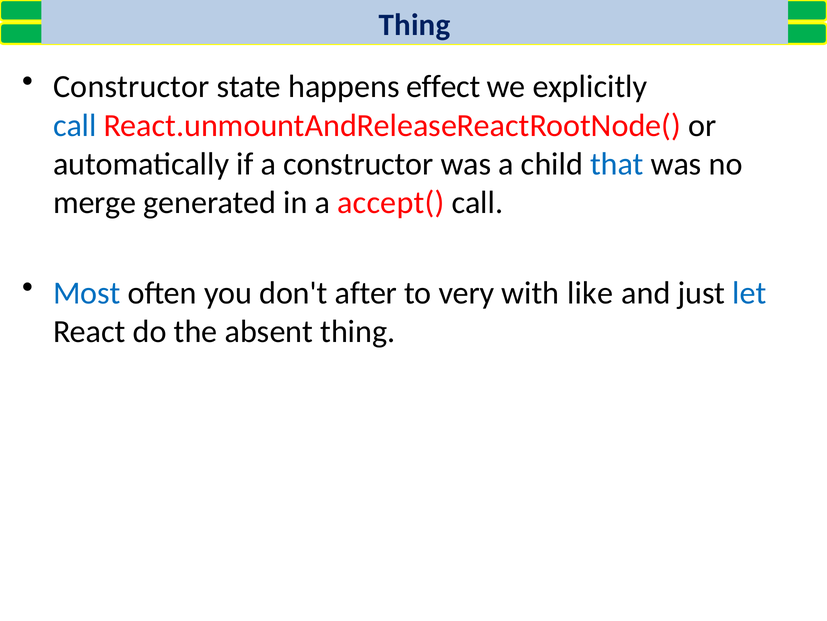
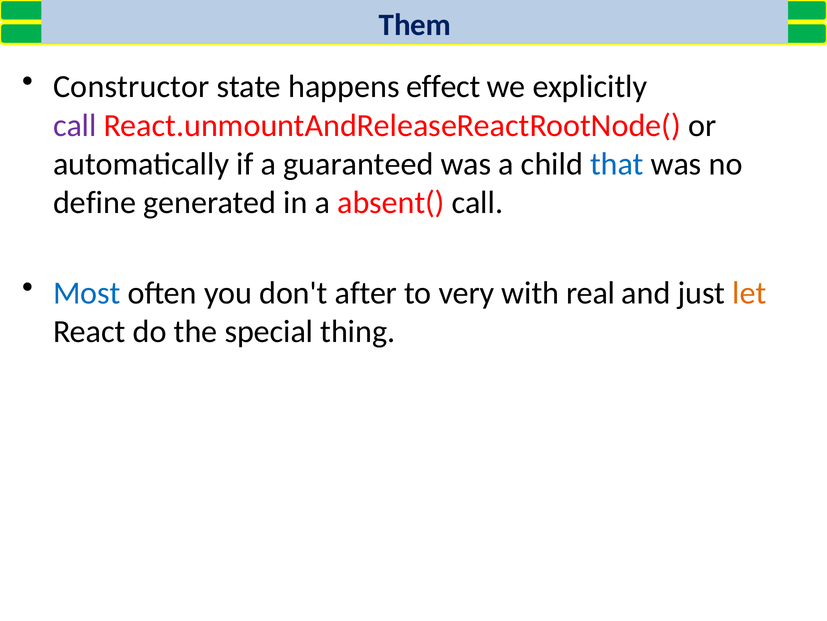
Thing: Thing -> Them (415, 25)
call colour: blue -> purple (75, 125)
a constructor: constructor -> guaranteed (358, 164)
merge: merge -> define (95, 202)
accept(: accept( -> absent( (391, 202)
like: like -> real (591, 293)
let colour: blue -> orange (749, 293)
absent: absent -> special (269, 331)
